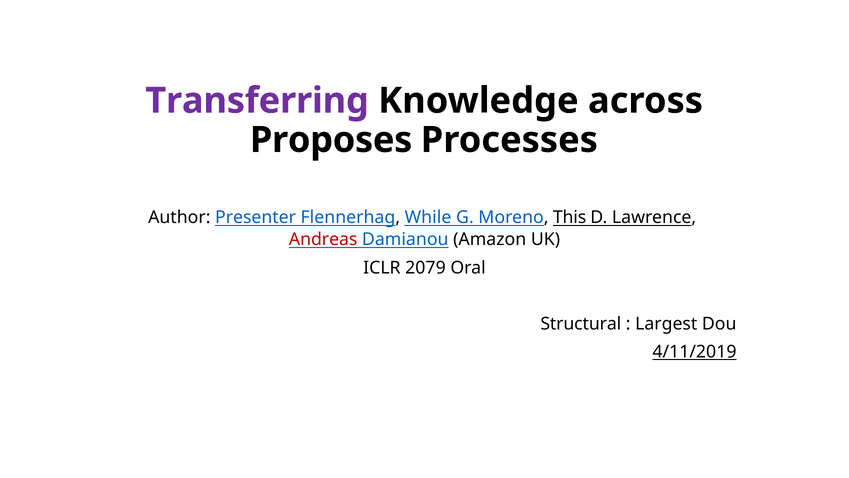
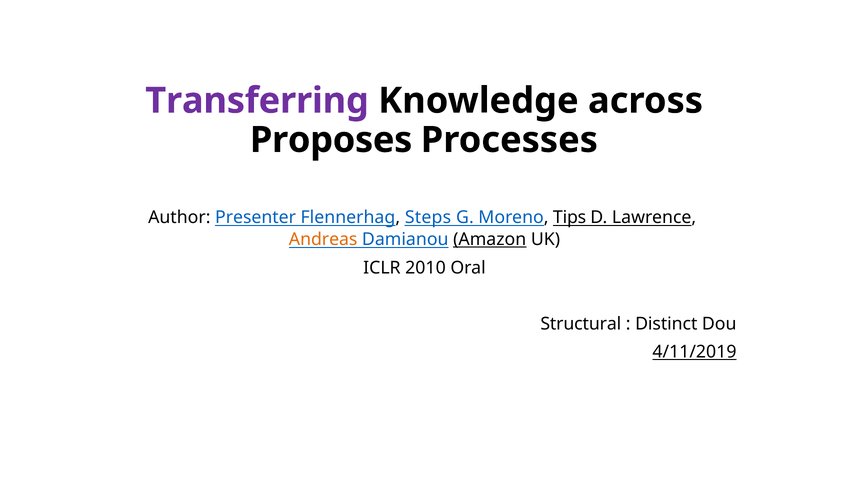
While: While -> Steps (428, 217)
This: This -> Tips (570, 217)
Andreas colour: red -> orange (323, 239)
Amazon underline: none -> present (490, 239)
2079: 2079 -> 2010 (425, 268)
Largest: Largest -> Distinct (666, 324)
